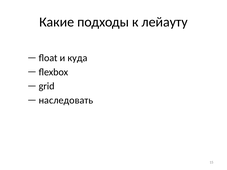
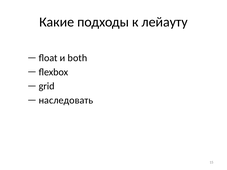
куда: куда -> both (77, 58)
